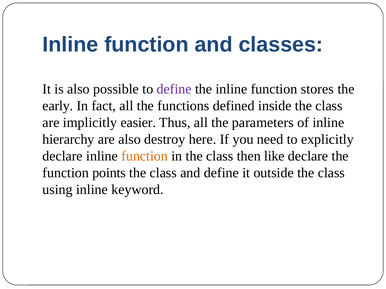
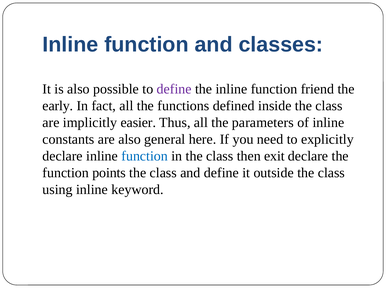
stores: stores -> friend (317, 89)
hierarchy: hierarchy -> constants (68, 139)
destroy: destroy -> general (165, 139)
function colour: orange -> blue (145, 156)
like: like -> exit (274, 156)
